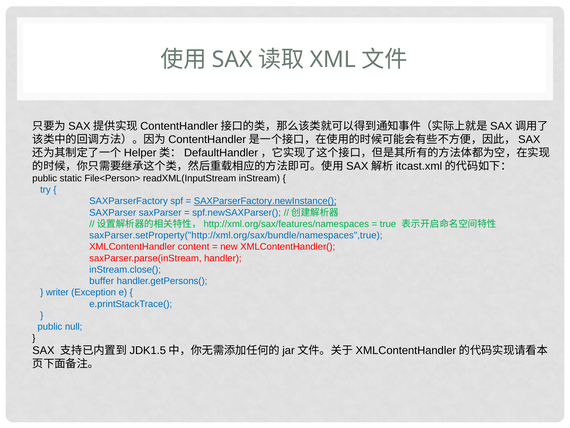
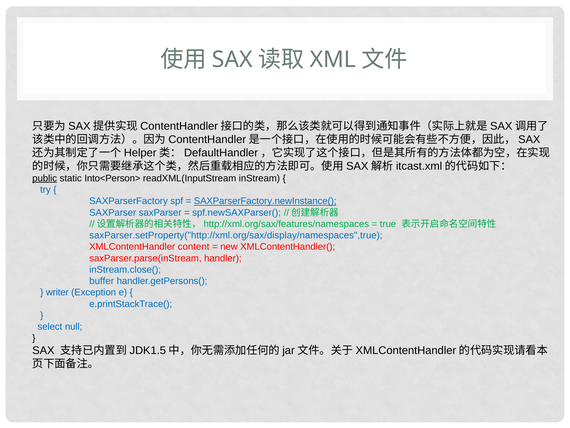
public underline: none -> present (45, 178)
File<Person>: File<Person> -> Into<Person> (112, 178)
saxParser.setProperty("http://xml.org/sax/bundle/namespaces",true: saxParser.setProperty("http://xml.org/sax/bundle/namespaces",true -> saxParser.setProperty("http://xml.org/sax/display/namespaces",true (236, 235)
public: public -> select (50, 326)
